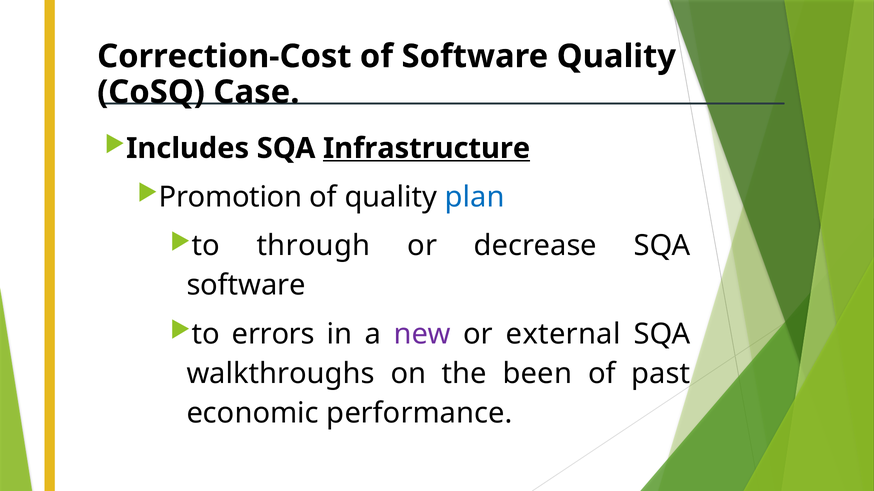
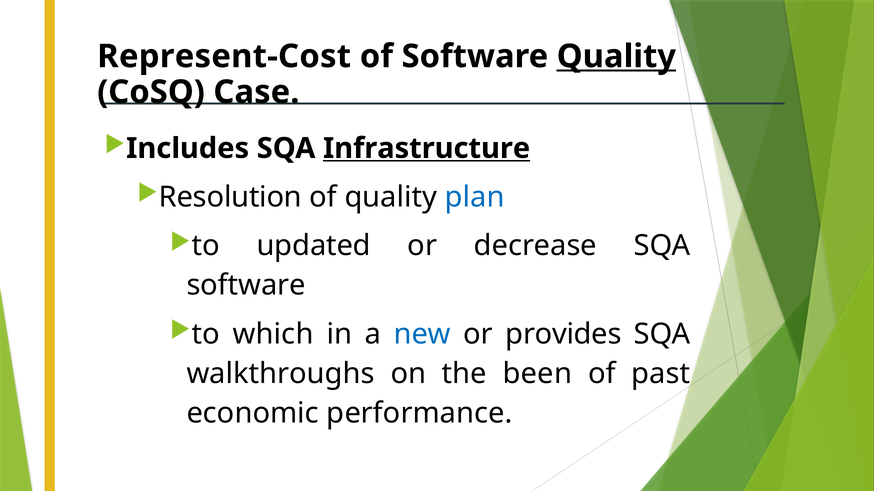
Correction-Cost: Correction-Cost -> Represent-Cost (224, 56)
Quality underline: none -> present (616, 56)
Promotion: Promotion -> Resolution (230, 197)
through: through -> updated (314, 246)
errors: errors -> which (273, 334)
new colour: purple -> blue (422, 334)
external: external -> provides (563, 334)
